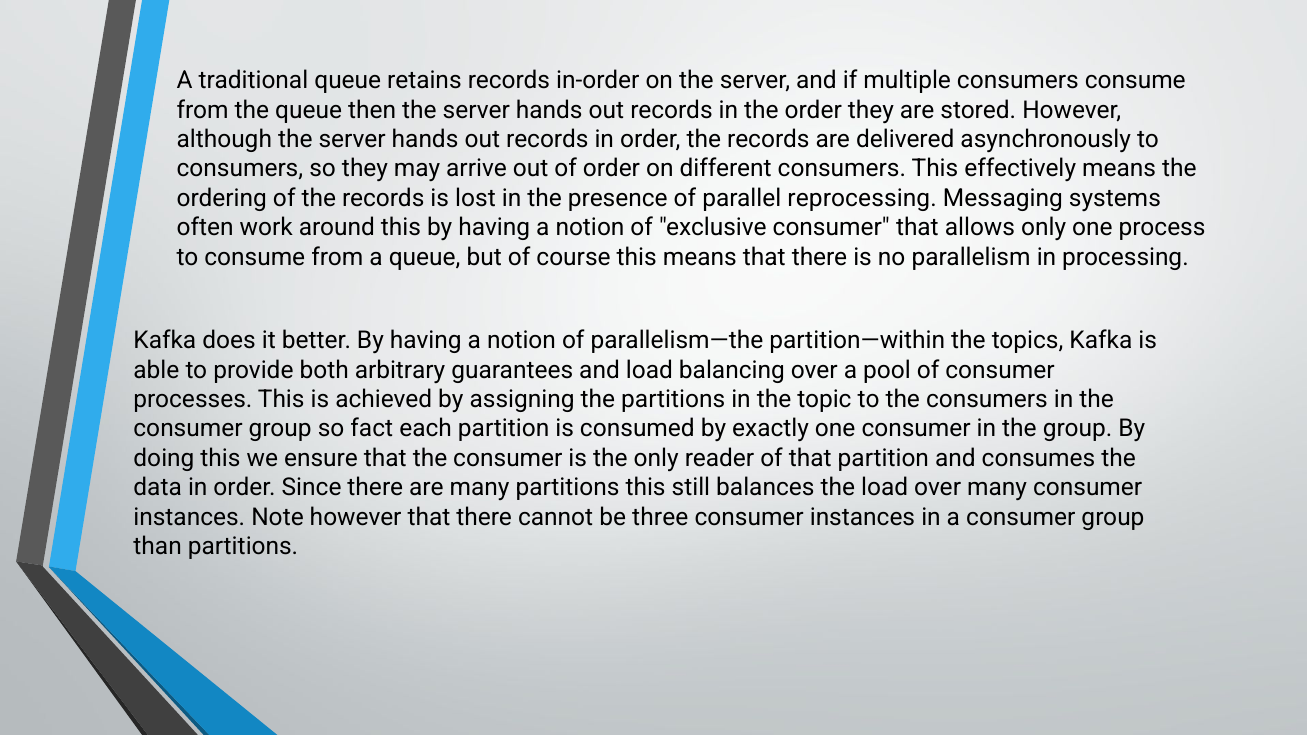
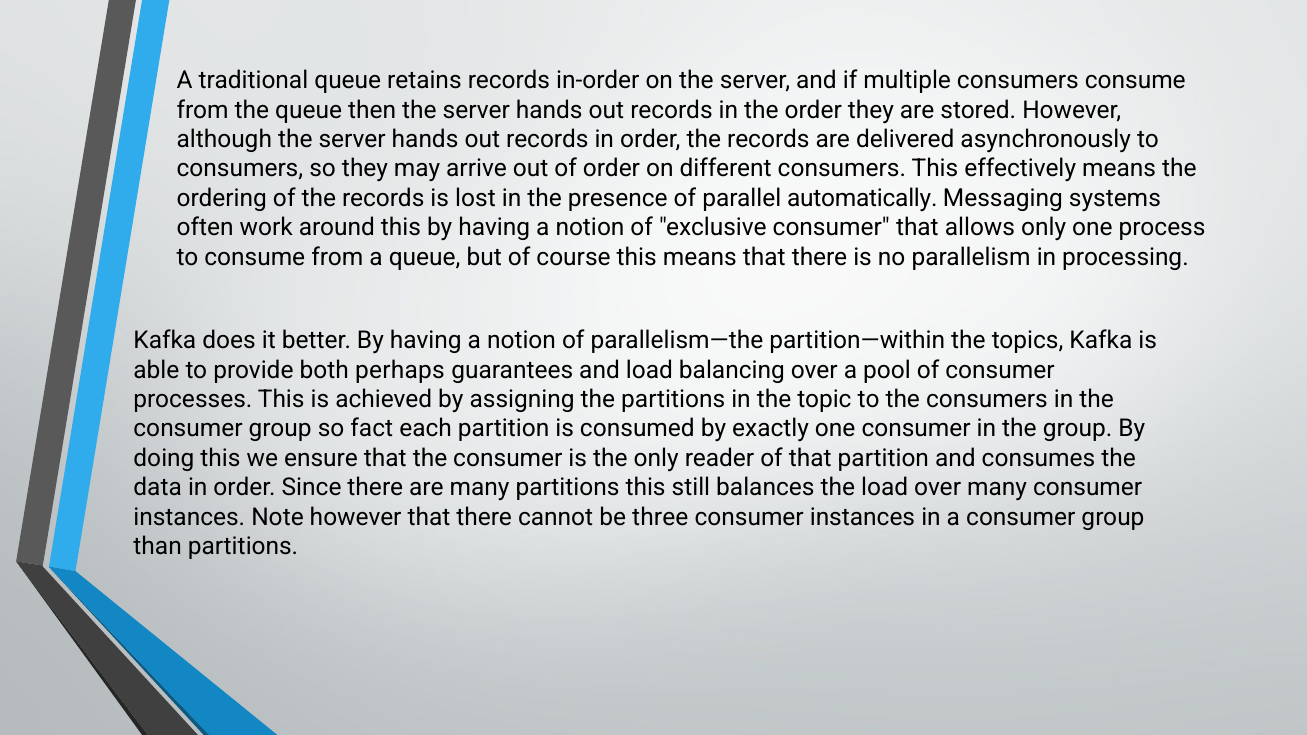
reprocessing: reprocessing -> automatically (862, 198)
arbitrary: arbitrary -> perhaps (400, 370)
